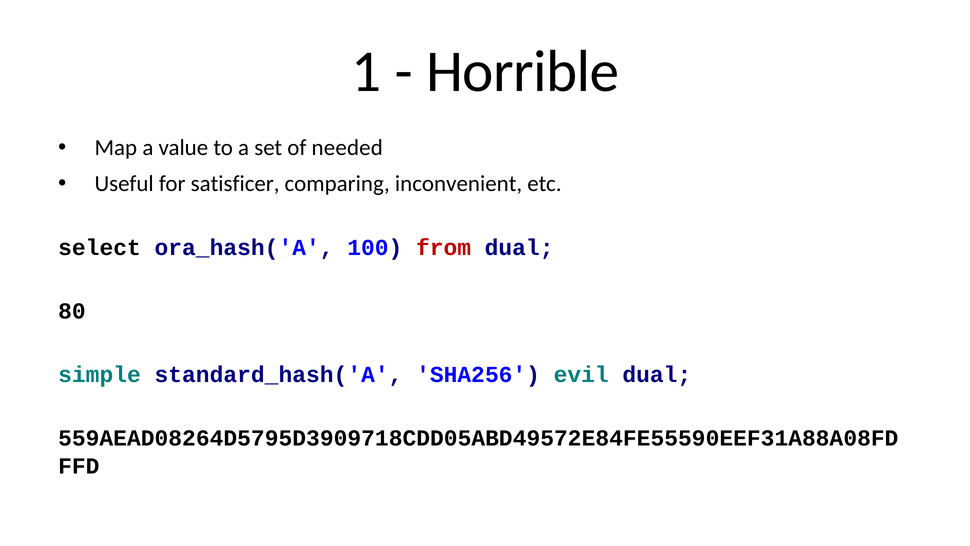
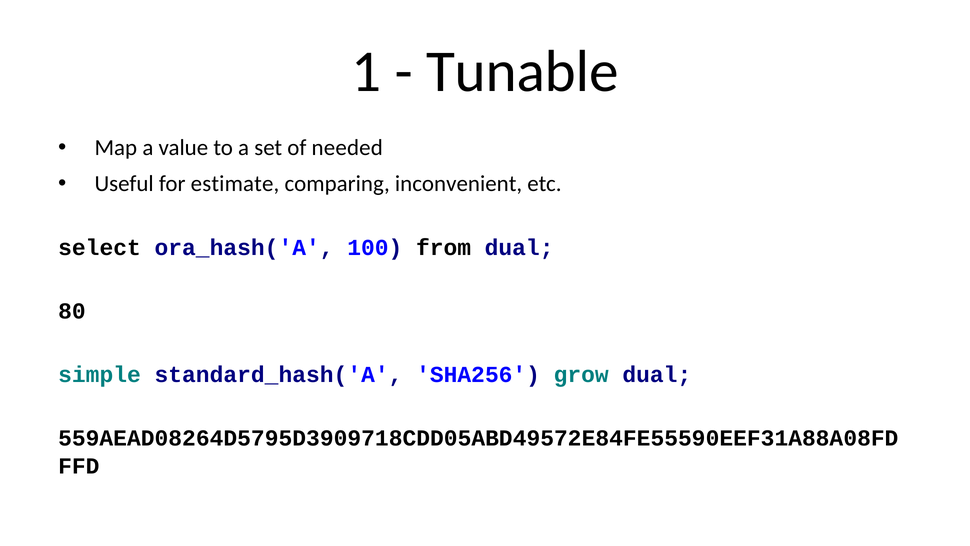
Horrible: Horrible -> Tunable (522, 71)
satisficer: satisficer -> estimate (235, 184)
from colour: red -> black (444, 247)
evil: evil -> grow (581, 375)
